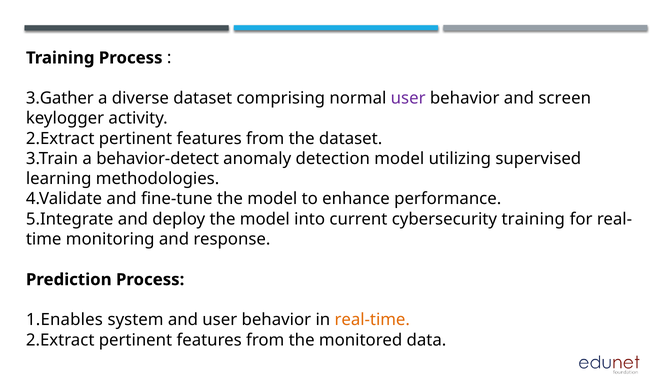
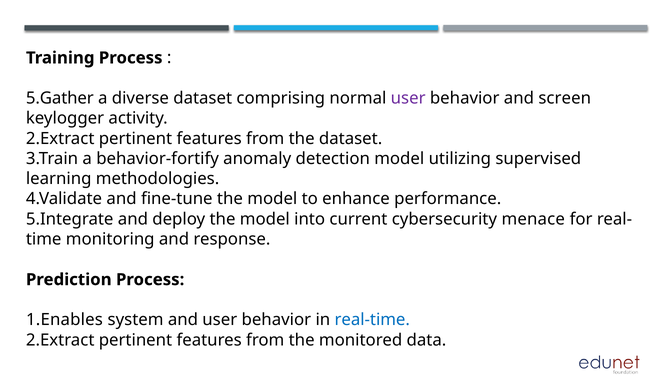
3.Gather: 3.Gather -> 5.Gather (60, 98)
behavior-detect: behavior-detect -> behavior-fortify (158, 159)
cybersecurity training: training -> menace (533, 219)
real-time colour: orange -> blue (372, 320)
